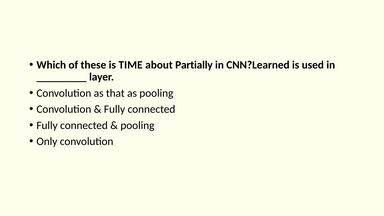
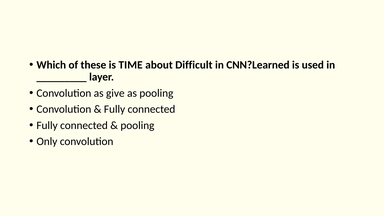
Partially: Partially -> Difficult (194, 65)
that: that -> give (115, 93)
